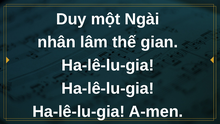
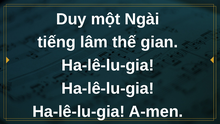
nhân: nhân -> tiếng (57, 42)
